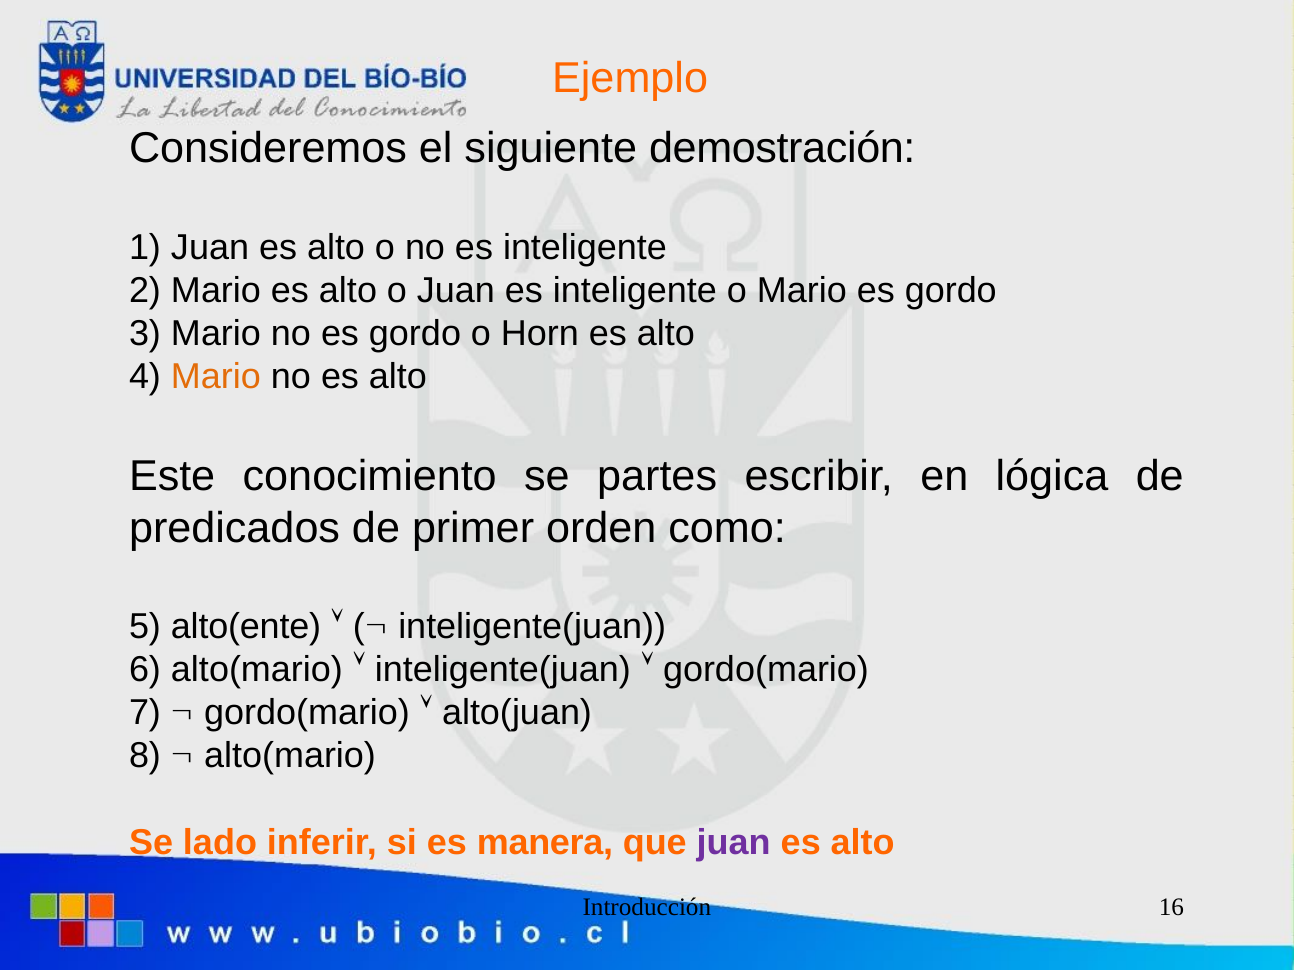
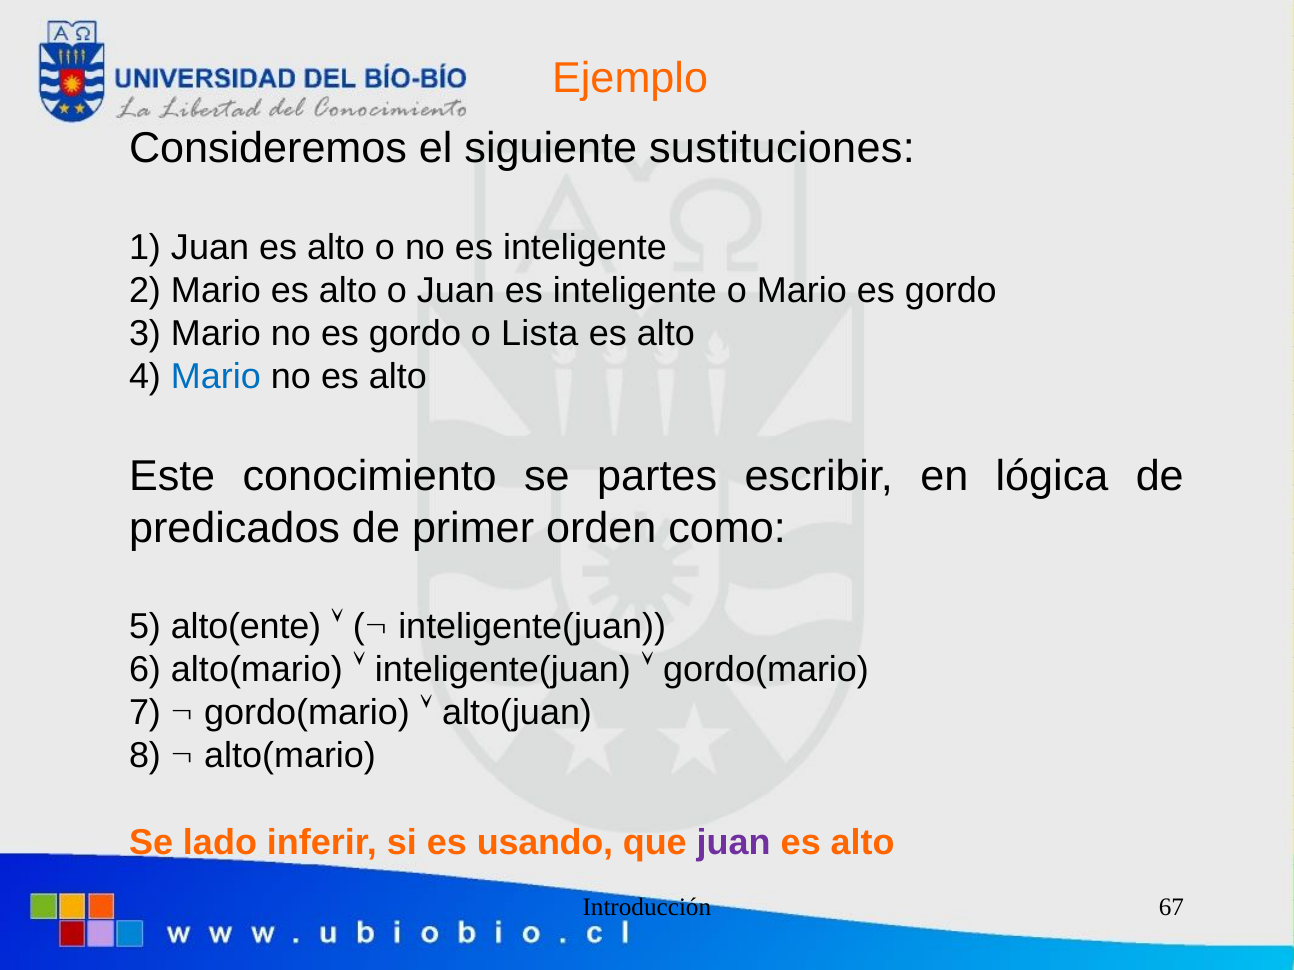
demostración: demostración -> sustituciones (782, 149)
Horn: Horn -> Lista (540, 334)
Mario colour: orange -> blue (216, 377)
manera: manera -> usando (545, 843)
16: 16 -> 67 (1171, 908)
